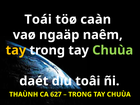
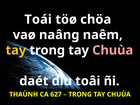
caàn: caàn -> chöa (96, 19)
ngaäp: ngaäp -> naâng (59, 35)
Chuùa colour: light green -> pink (113, 50)
